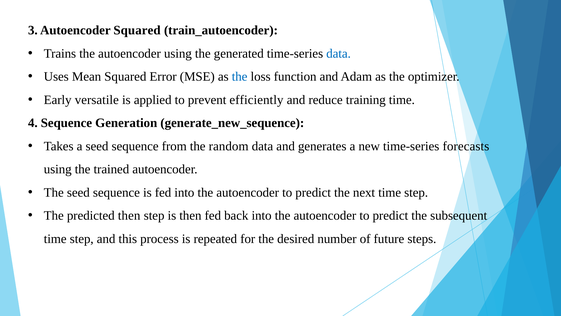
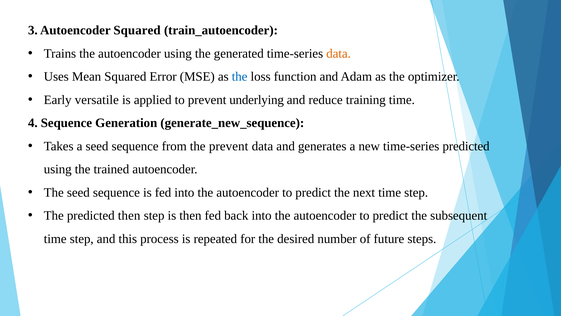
data colour: blue -> orange (339, 53)
efficiently: efficiently -> underlying (257, 100)
the random: random -> prevent (229, 146)
time-series forecasts: forecasts -> predicted (466, 146)
